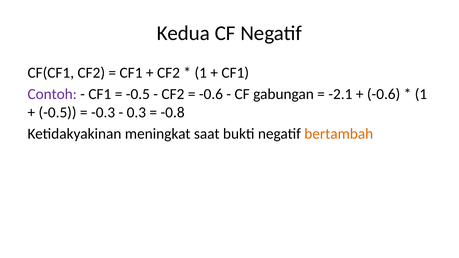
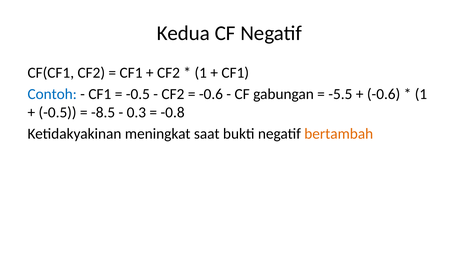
Contoh colour: purple -> blue (52, 94)
-2.1: -2.1 -> -5.5 (340, 94)
-0.3: -0.3 -> -8.5 (103, 113)
